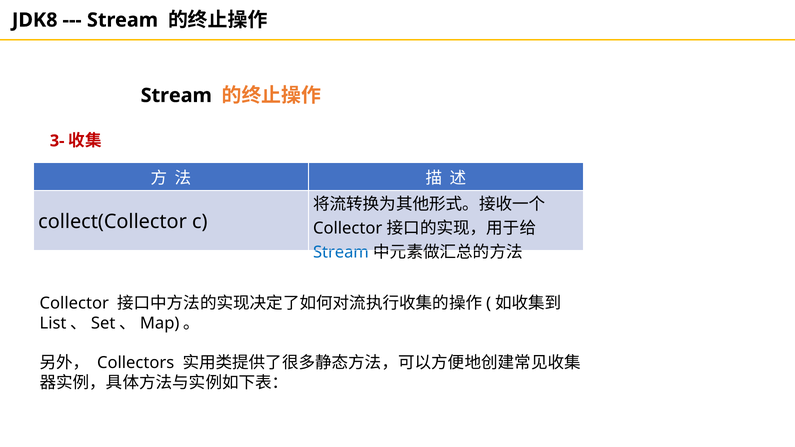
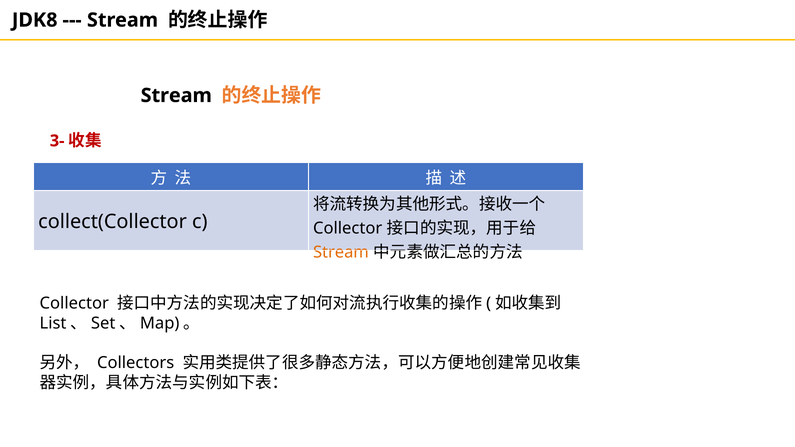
Stream colour: blue -> orange (341, 253)
